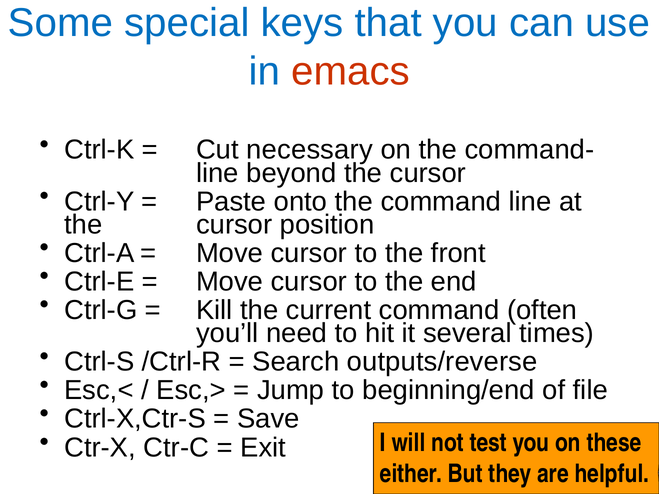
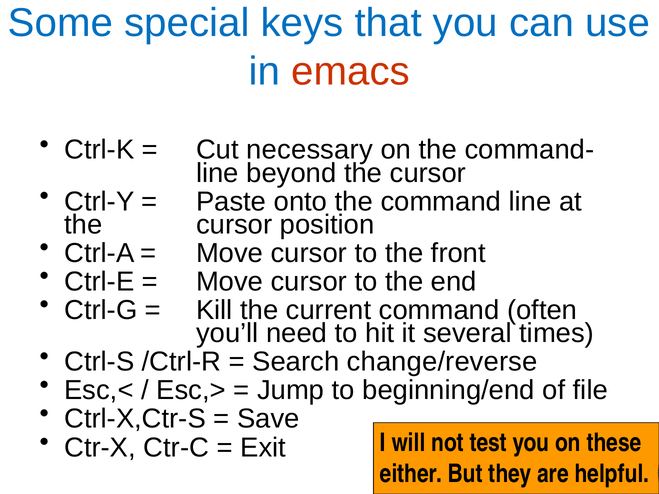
outputs/reverse: outputs/reverse -> change/reverse (442, 362)
